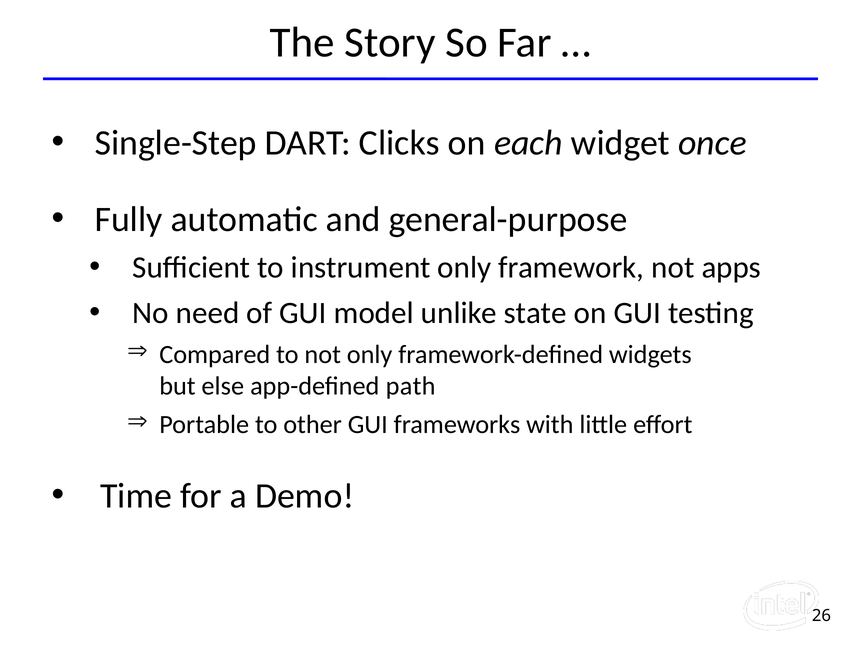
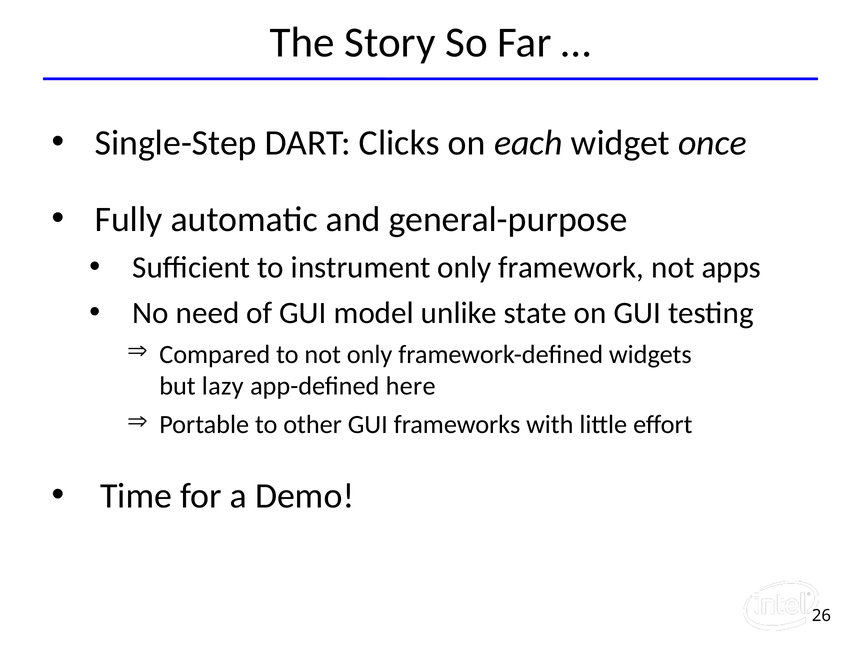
else: else -> lazy (223, 386)
path: path -> here (411, 386)
